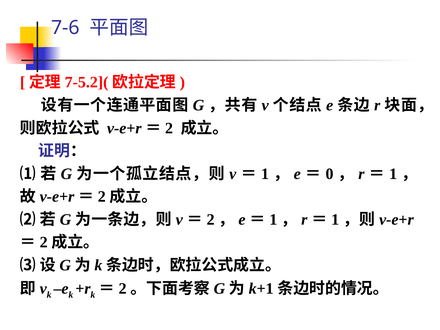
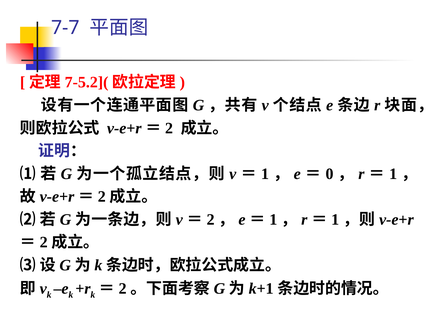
7-6: 7-6 -> 7-7 (65, 28)
